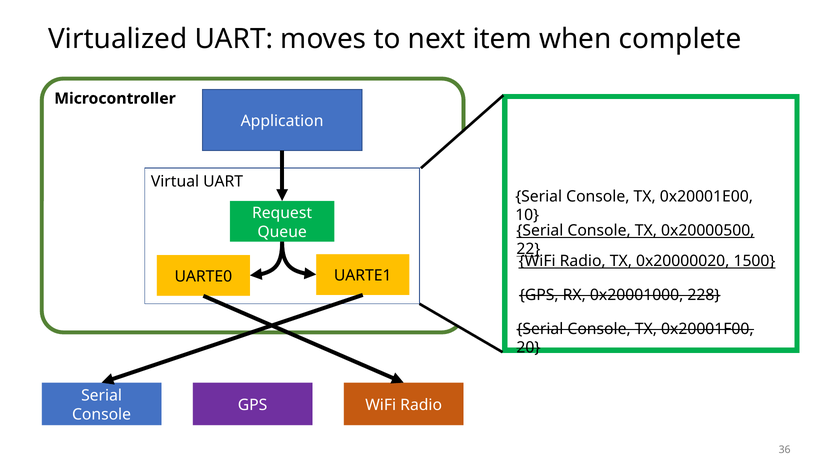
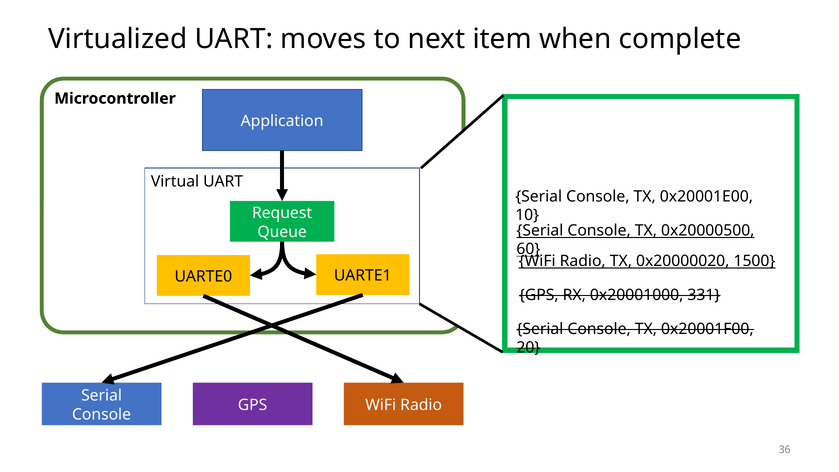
22: 22 -> 60 (528, 249)
228: 228 -> 331 (704, 295)
